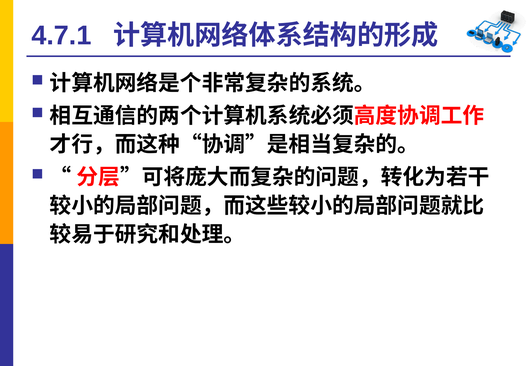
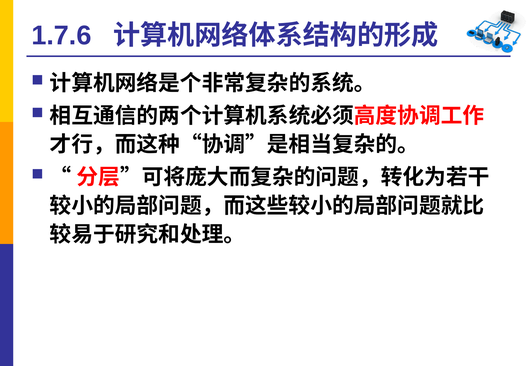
4.7.1: 4.7.1 -> 1.7.6 (61, 36)
